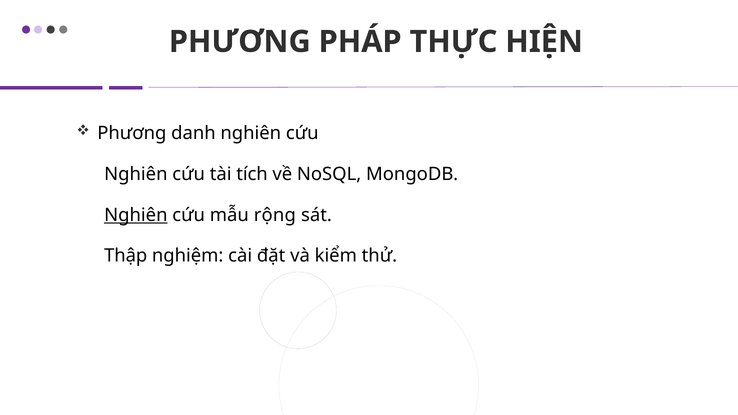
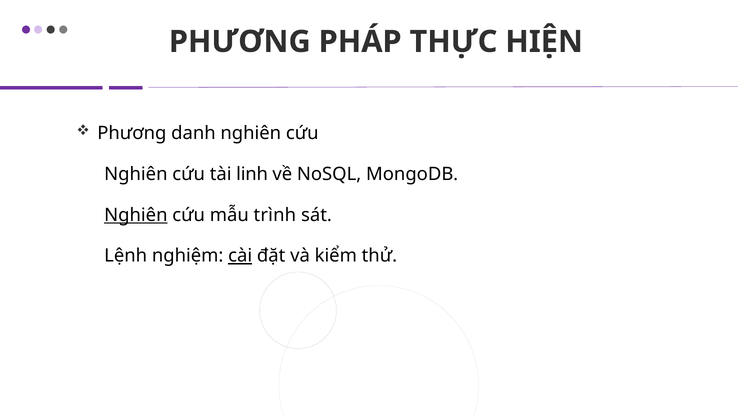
tích: tích -> linh (252, 174)
rộng: rộng -> trình (275, 215)
Thập: Thập -> Lệnh (126, 256)
cài underline: none -> present (240, 256)
